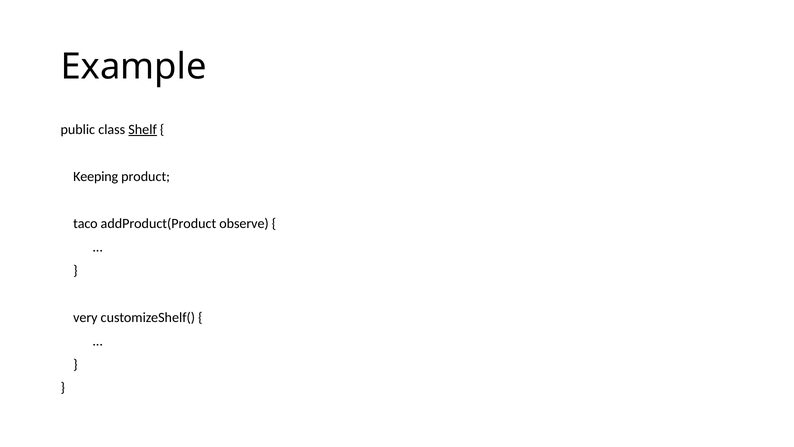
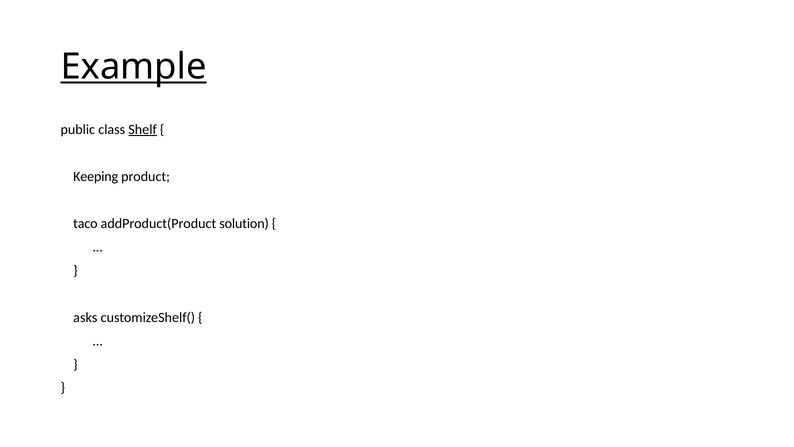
Example underline: none -> present (134, 67)
observe: observe -> solution (244, 223)
very: very -> asks (85, 317)
